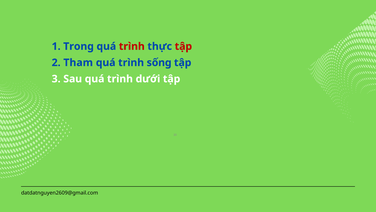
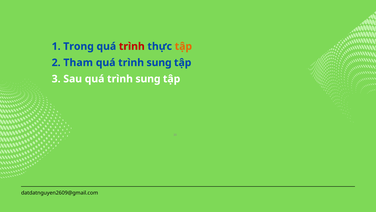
tập colour: red -> orange (183, 46)
sống: sống -> sung (159, 62)
Sau quá trình dưới: dưới -> sung (148, 79)
